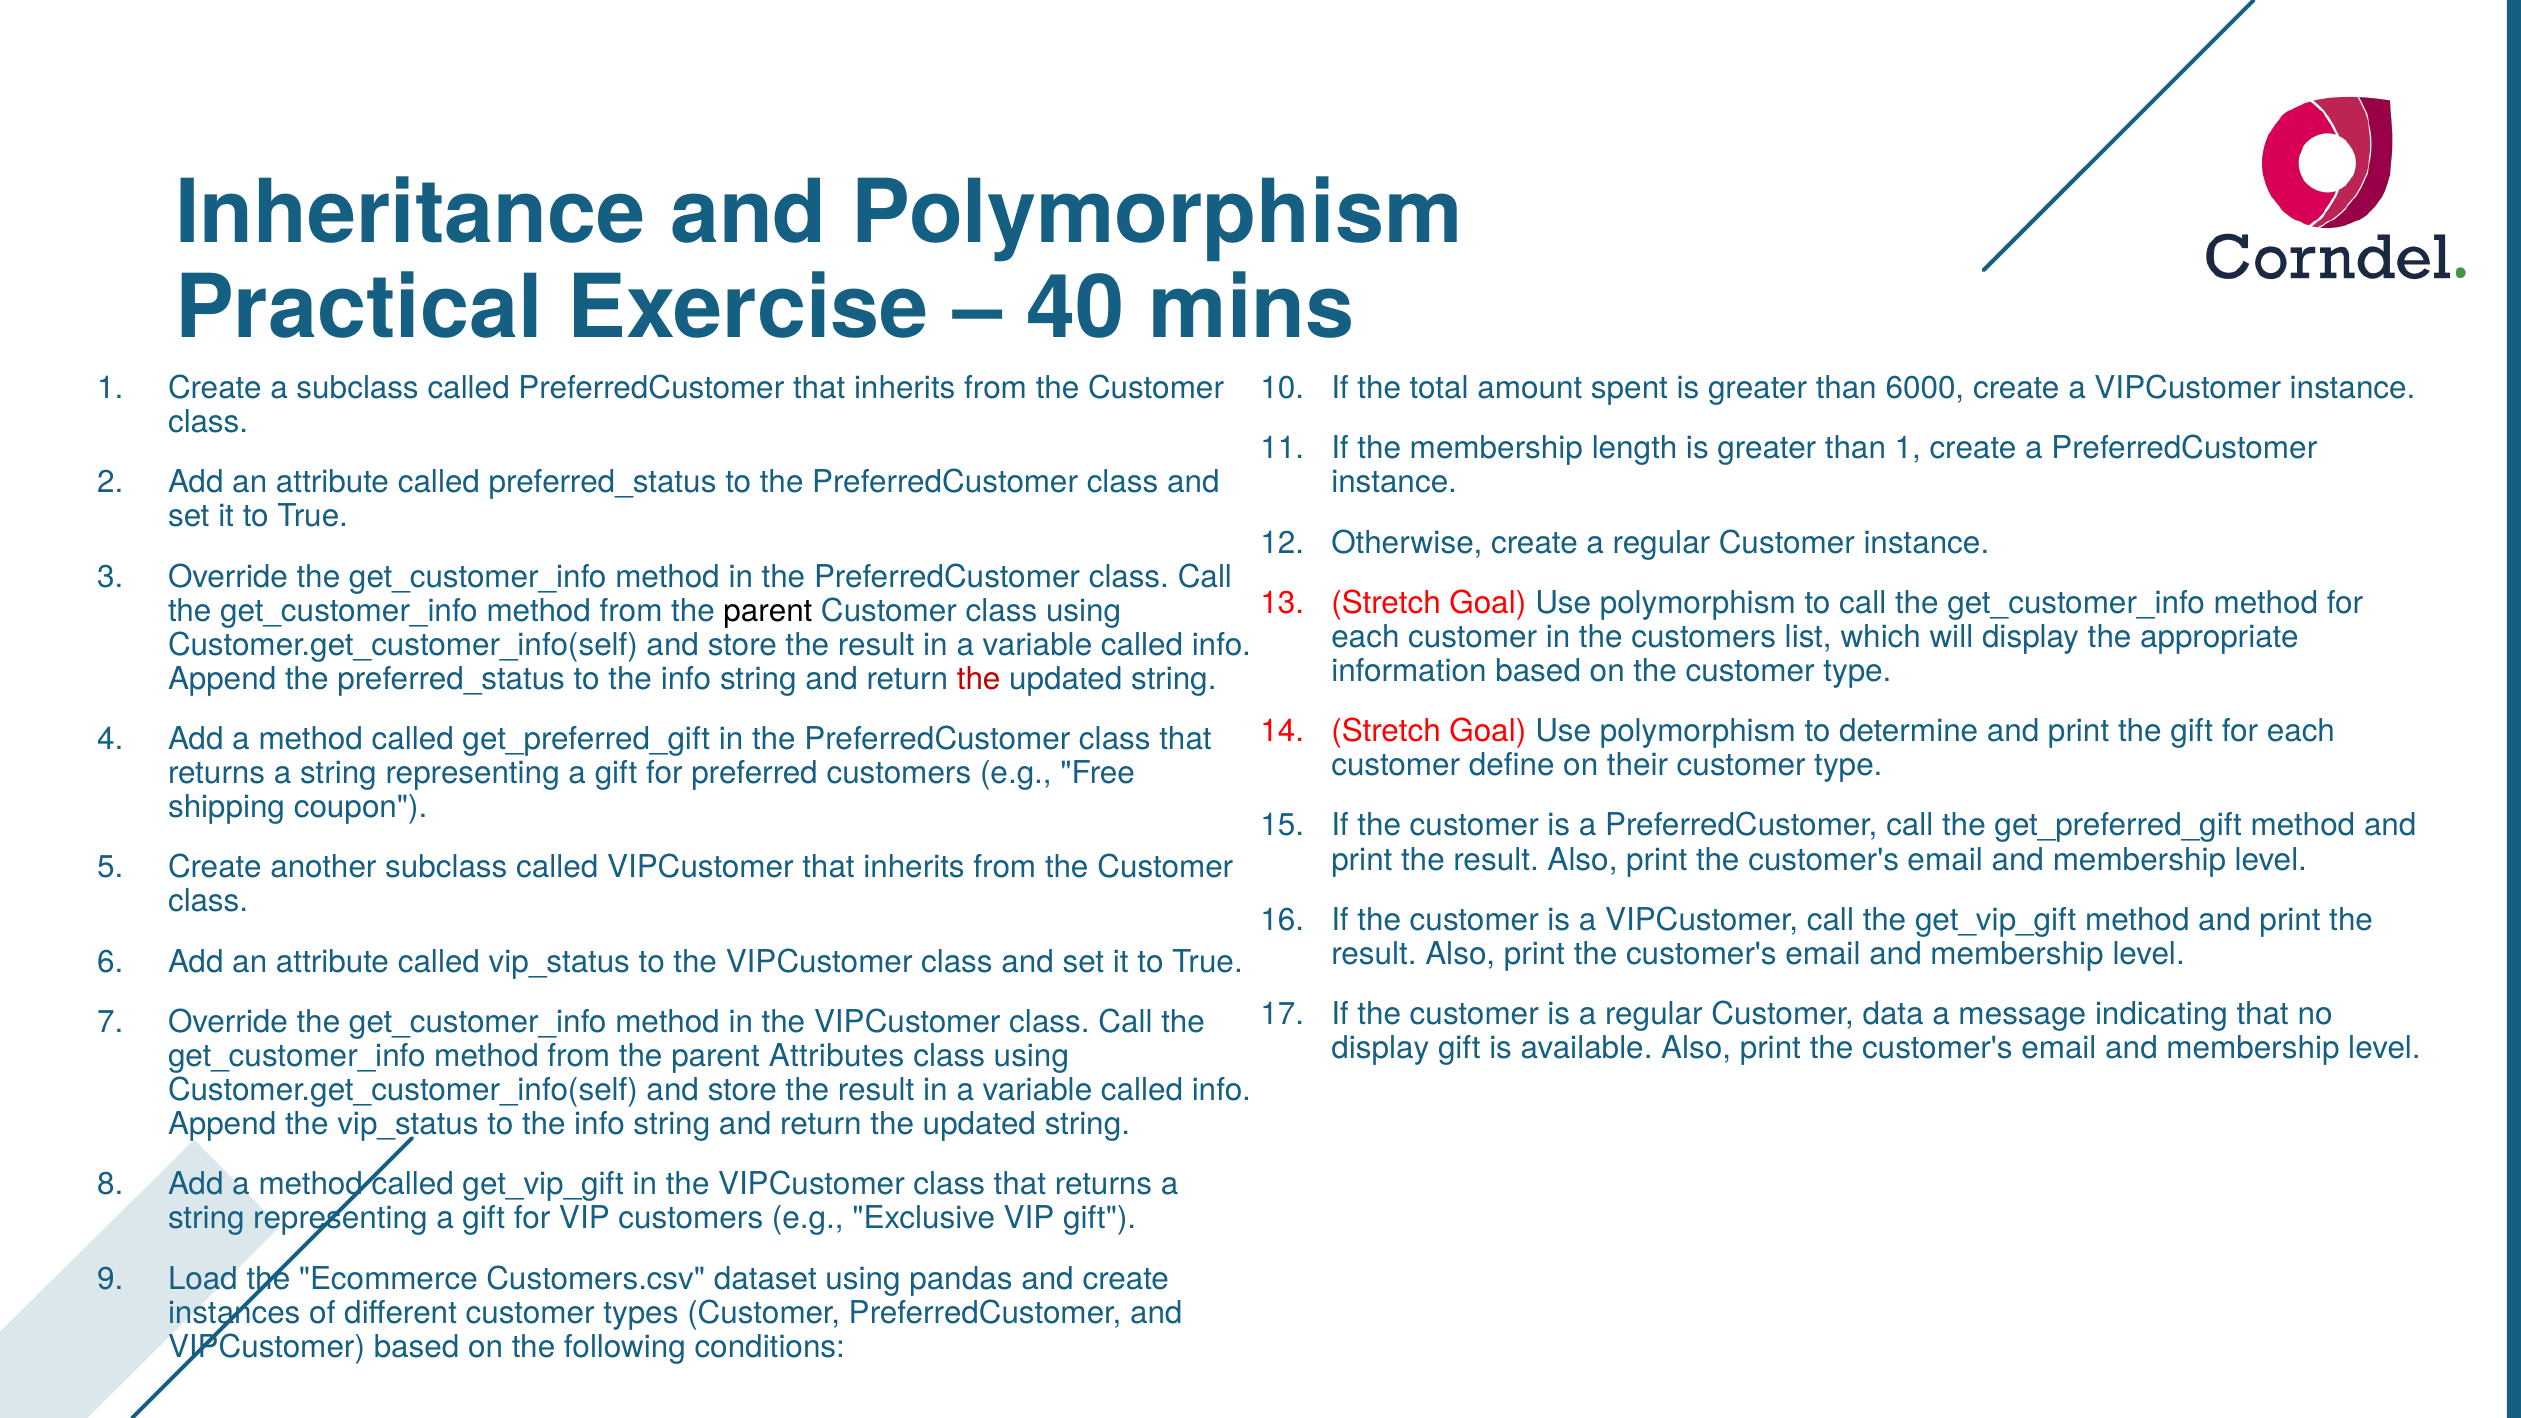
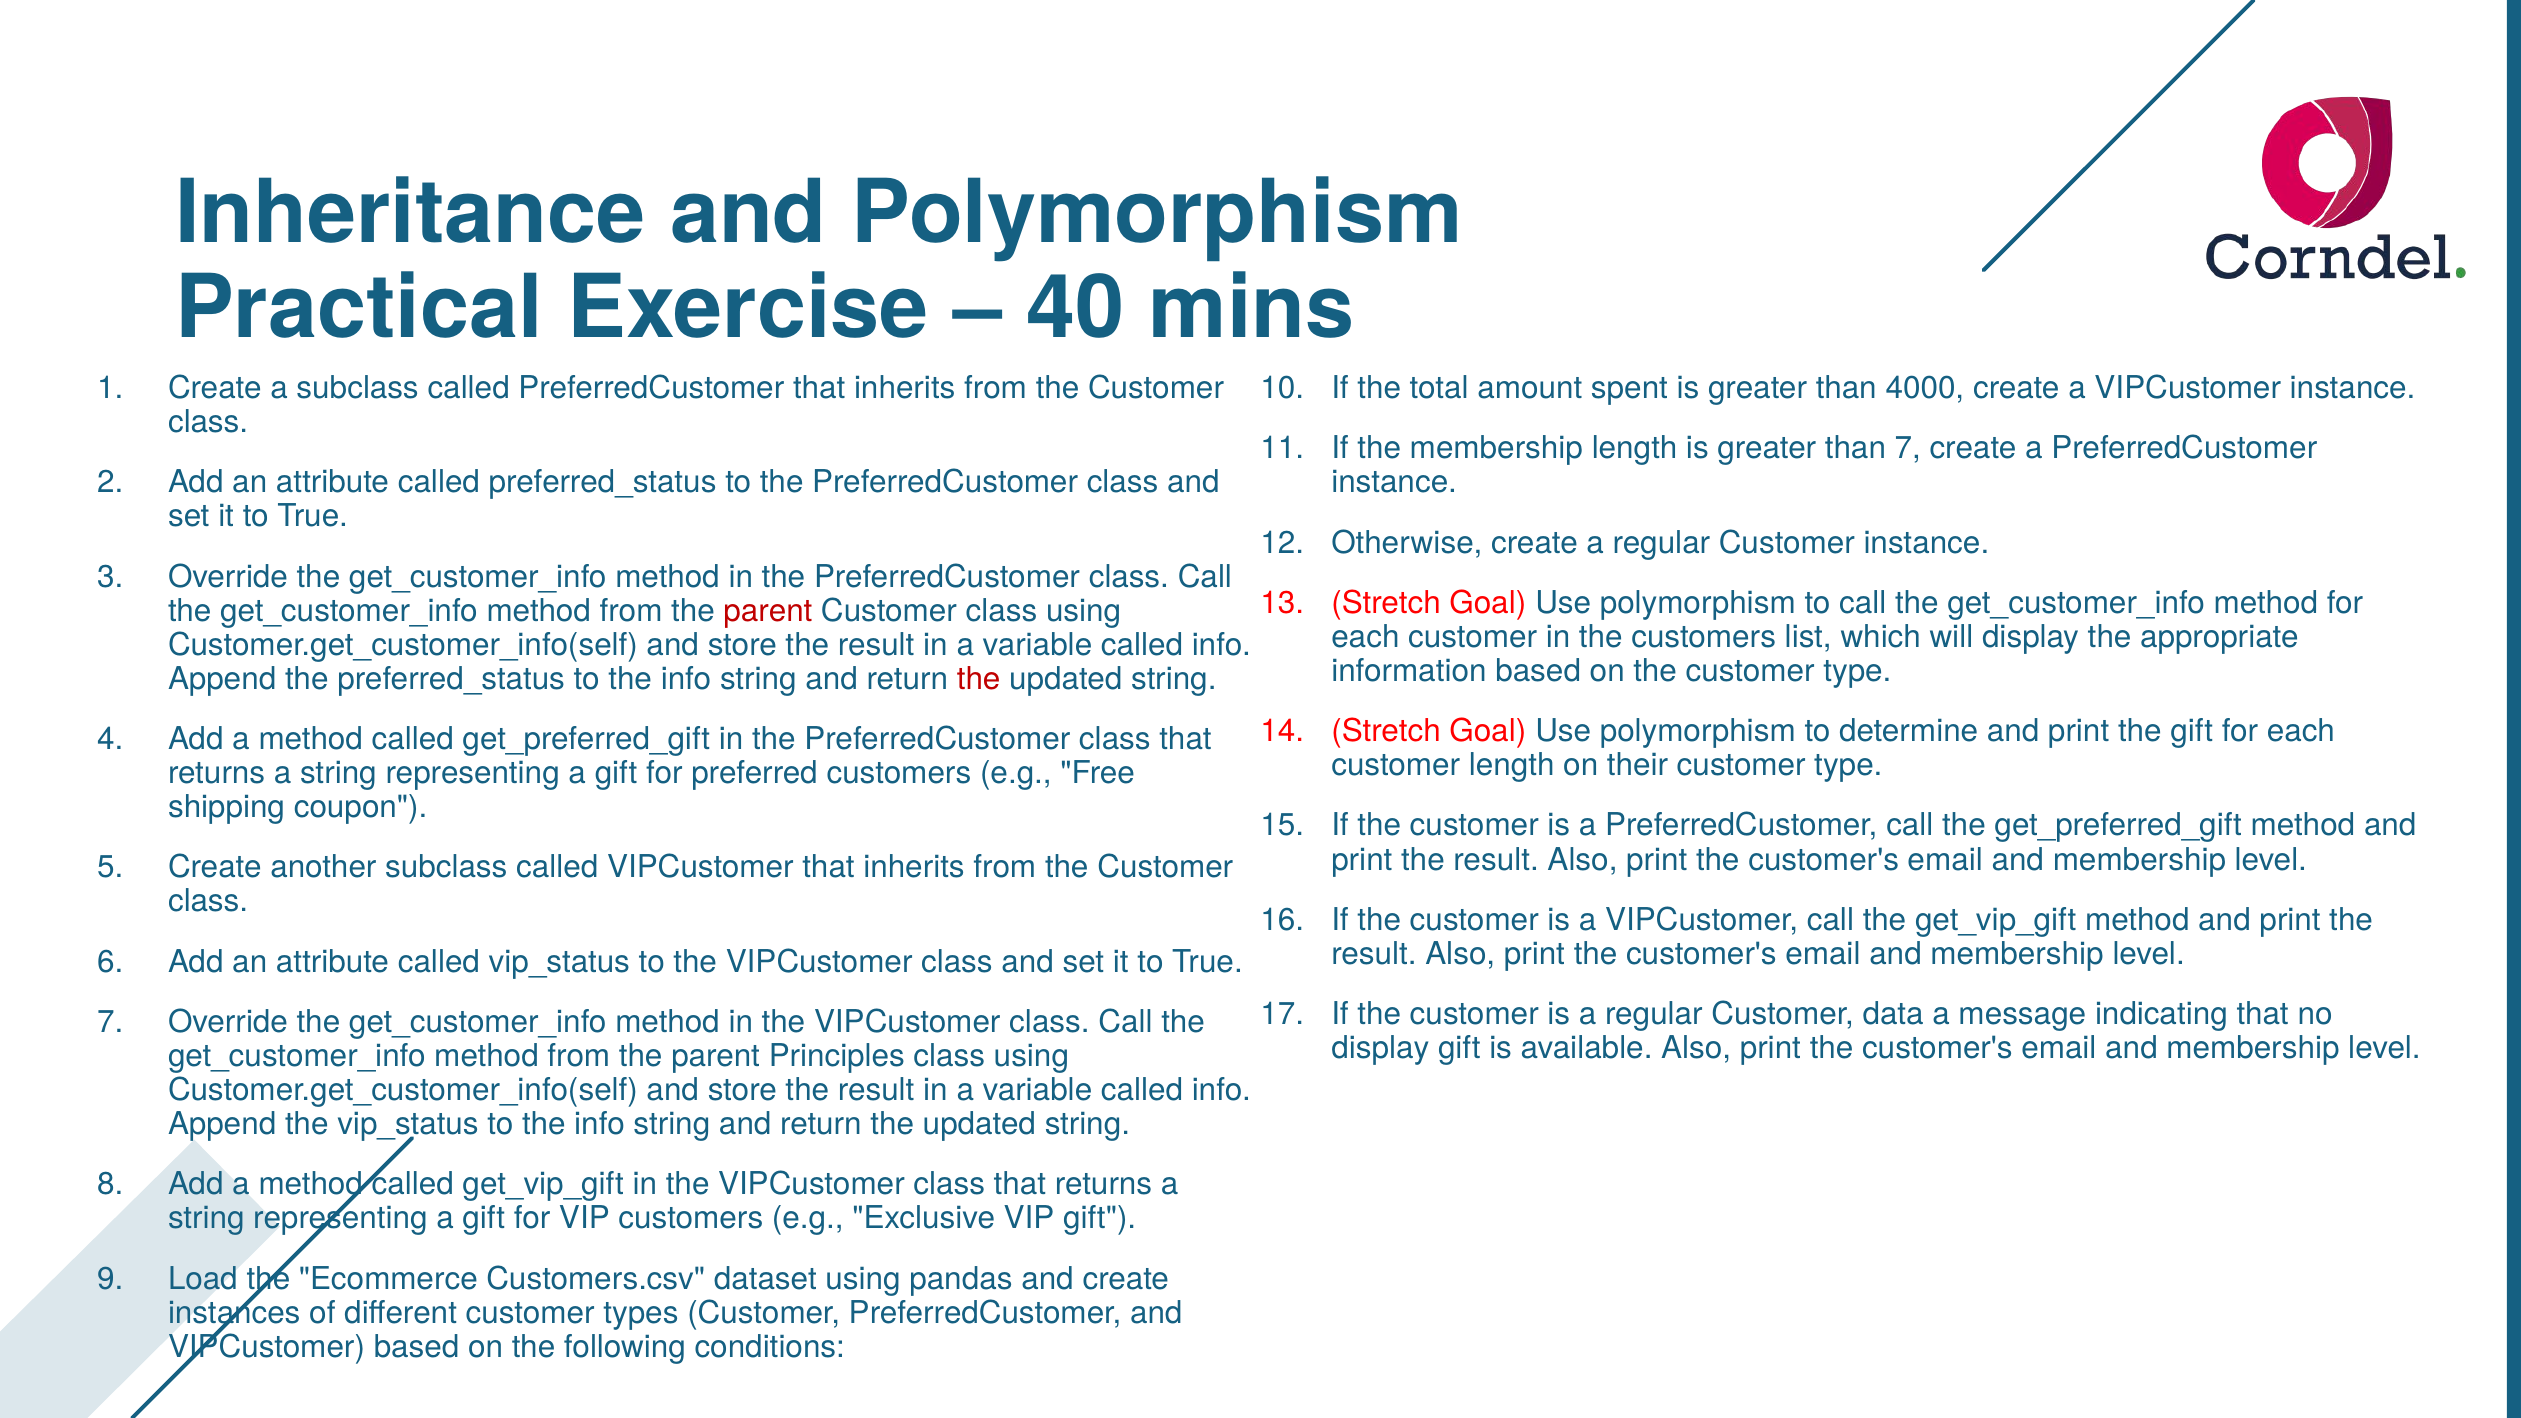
6000: 6000 -> 4000 (1925, 388)
than 1: 1 -> 7 (1908, 448)
parent colour: black -> red (768, 611)
customer define: define -> length (1512, 765)
Attributes: Attributes -> Principles (837, 1056)
